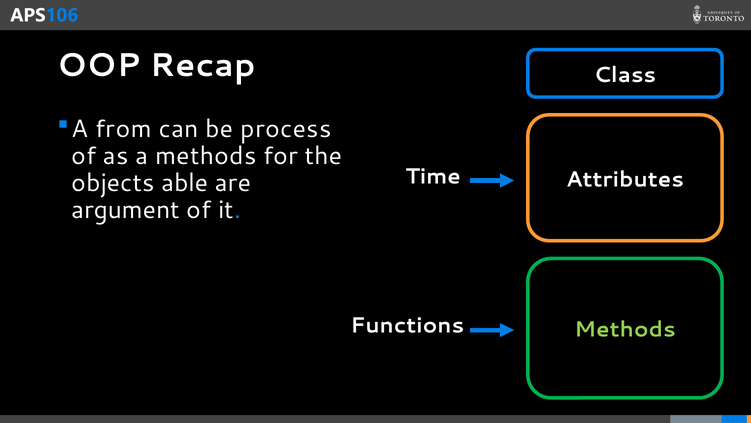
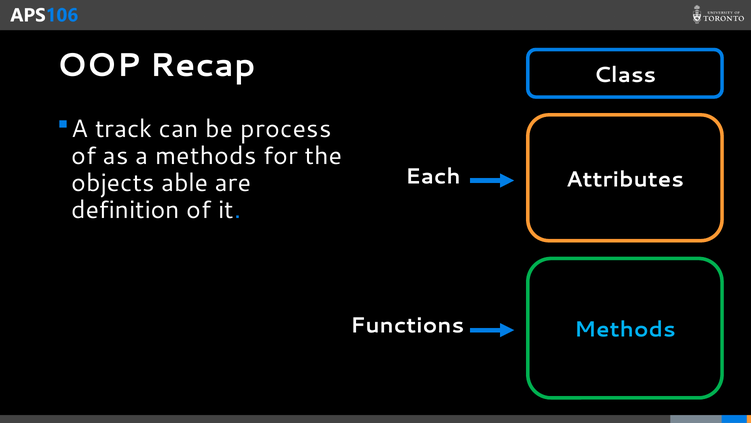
from: from -> track (124, 129)
Time: Time -> Each (433, 176)
argument: argument -> definition (126, 210)
Methods colour: light green -> light blue (625, 329)
